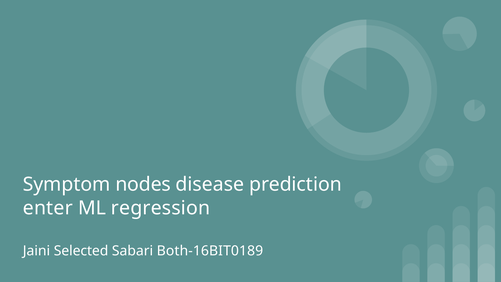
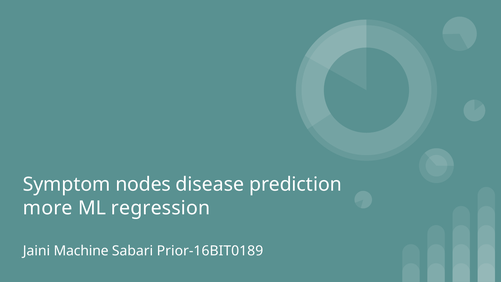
enter: enter -> more (48, 208)
Selected: Selected -> Machine (81, 251)
Both-16BIT0189: Both-16BIT0189 -> Prior-16BIT0189 (210, 251)
